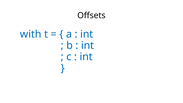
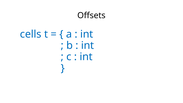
with: with -> cells (31, 34)
